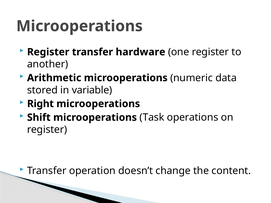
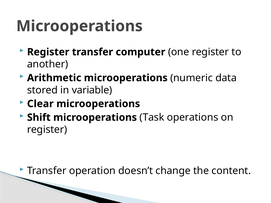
hardware: hardware -> computer (141, 52)
Right: Right -> Clear (40, 104)
